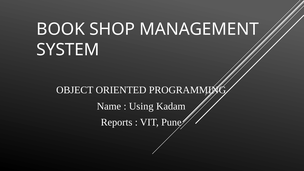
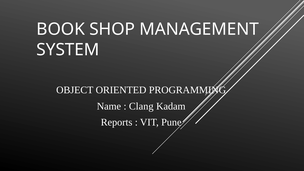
Using: Using -> Clang (141, 106)
